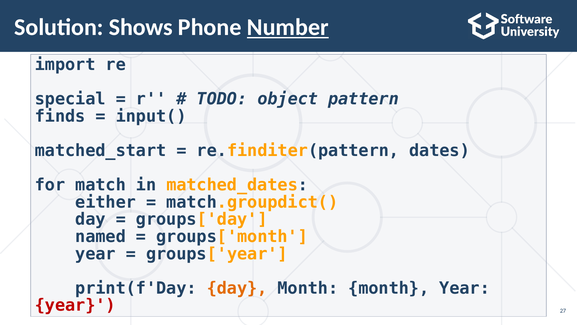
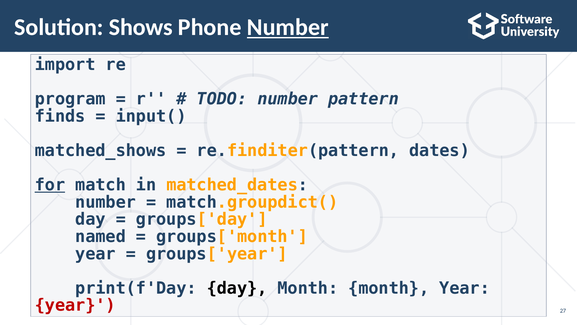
special: special -> program (70, 99)
TODO object: object -> number (288, 99)
matched_start: matched_start -> matched_shows (101, 150)
for underline: none -> present (50, 185)
either: either -> number (106, 202)
day colour: orange -> black (237, 288)
